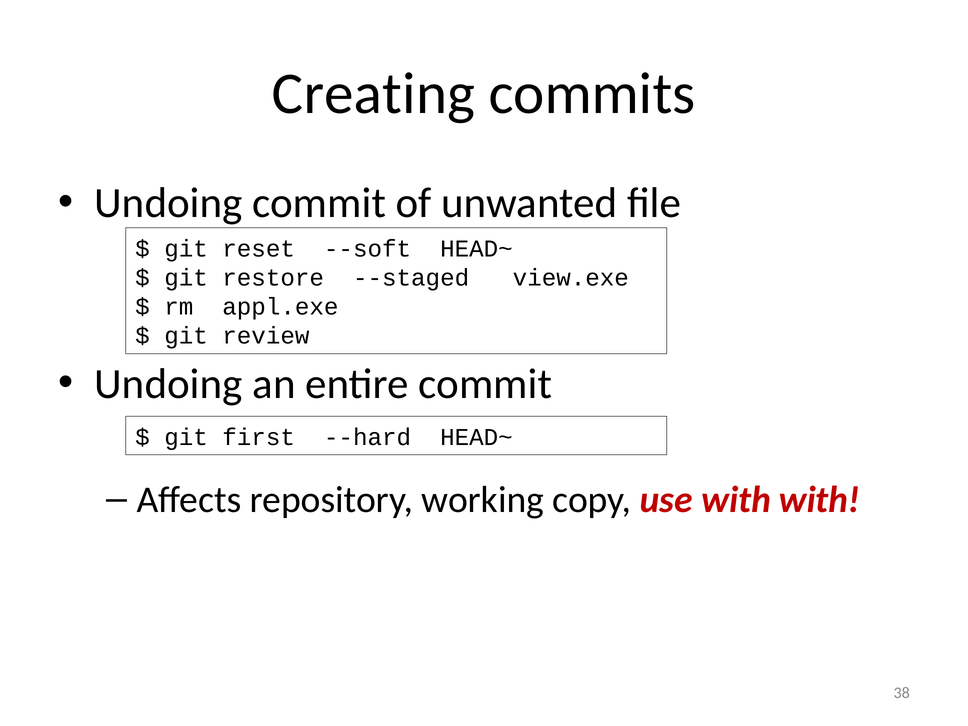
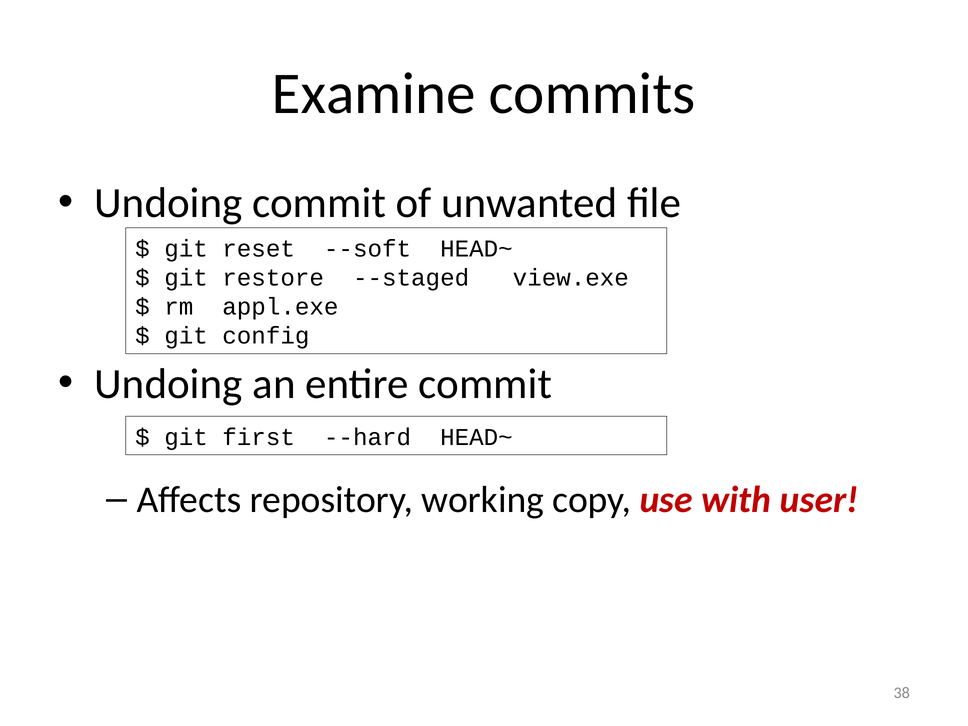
Creating: Creating -> Examine (374, 94)
review: review -> config (266, 336)
with with: with -> user (819, 500)
